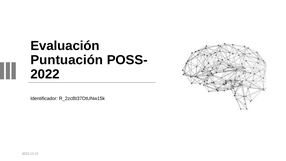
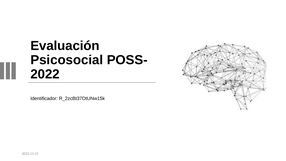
Puntuación: Puntuación -> Psicosocial (67, 60)
